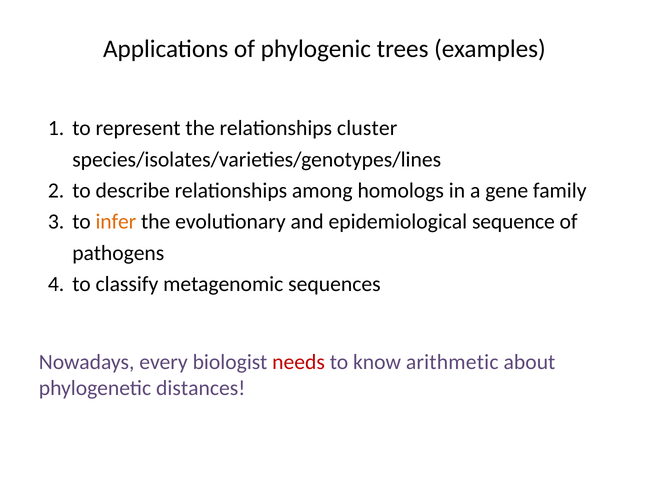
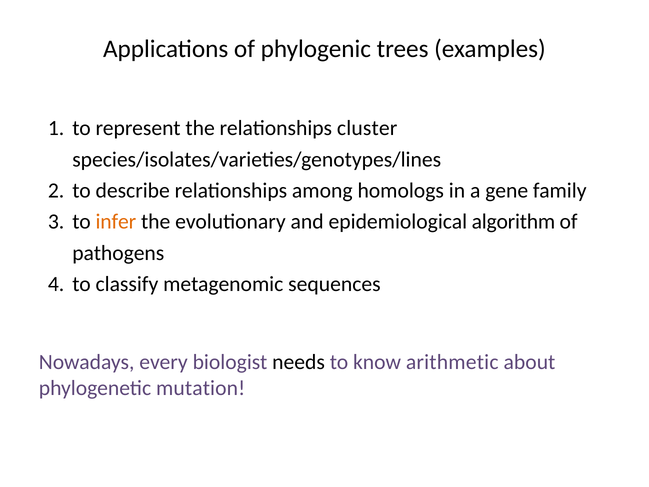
sequence: sequence -> algorithm (513, 222)
needs colour: red -> black (299, 362)
distances: distances -> mutation (201, 388)
